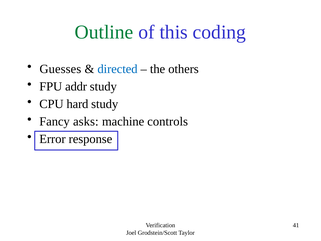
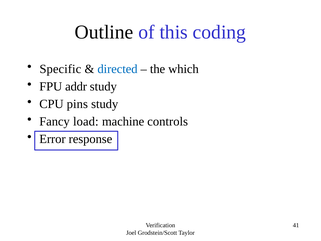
Outline colour: green -> black (104, 32)
Guesses: Guesses -> Specific (60, 69)
others: others -> which (183, 69)
hard: hard -> pins (77, 104)
asks: asks -> load (86, 121)
